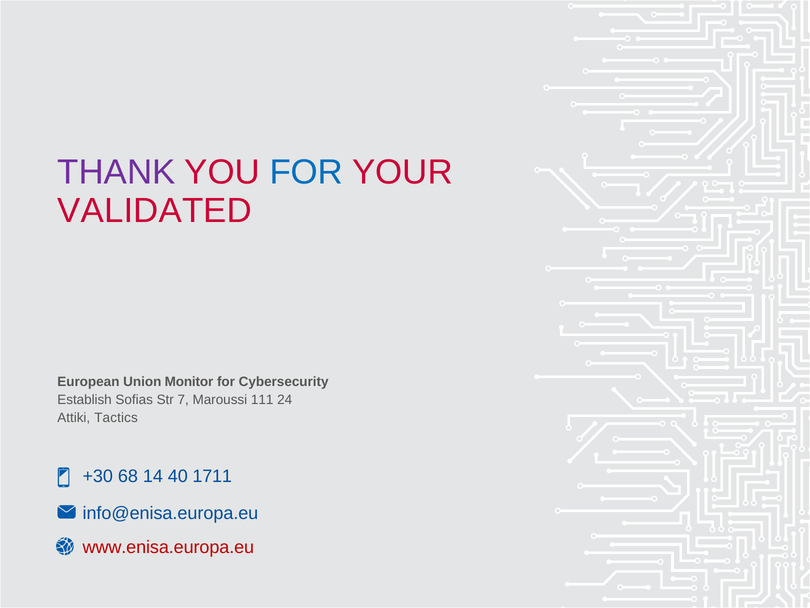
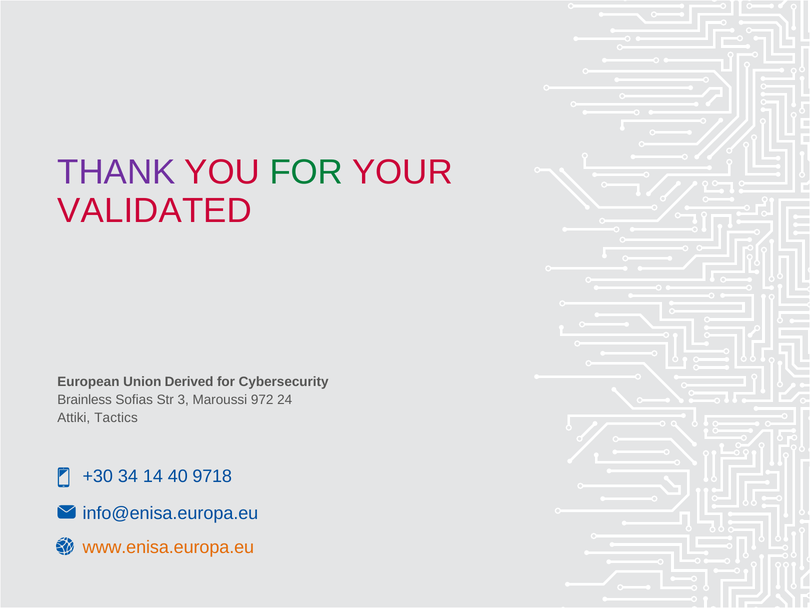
FOR colour: blue -> green (306, 172)
Monitor: Monitor -> Derived (189, 382)
Establish: Establish -> Brainless (85, 400)
7: 7 -> 3 (183, 400)
111: 111 -> 972 (262, 400)
68: 68 -> 34 (128, 476)
1711: 1711 -> 9718 (212, 476)
www.enisa.europa.eu colour: red -> orange (168, 547)
